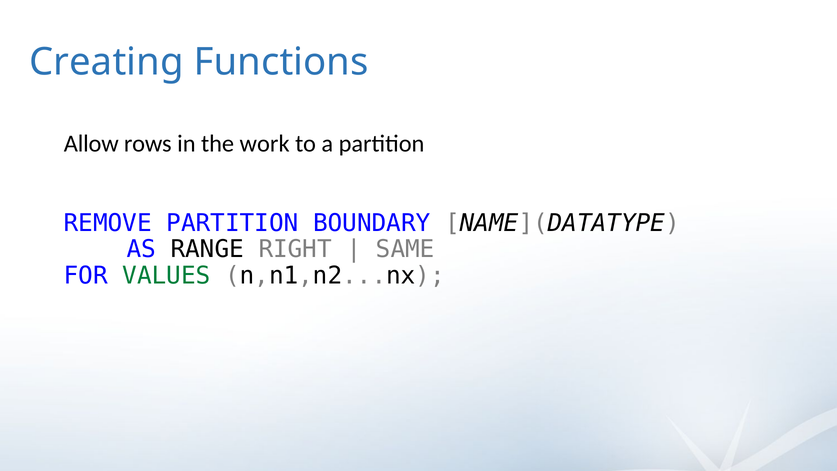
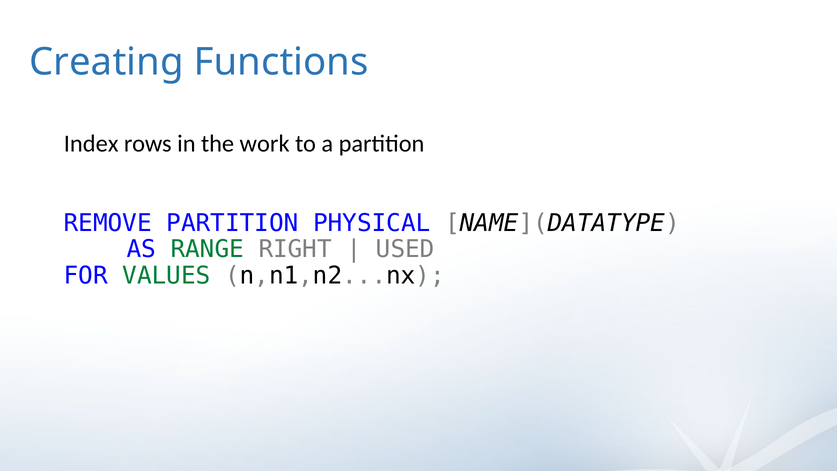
Allow: Allow -> Index (91, 144)
BOUNDARY: BOUNDARY -> PHYSICAL (372, 223)
RANGE colour: black -> green (207, 249)
SAME: SAME -> USED (405, 249)
